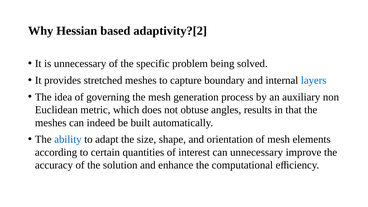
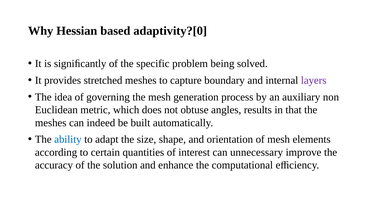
adaptivity?[2: adaptivity?[2 -> adaptivity?[0 (170, 31)
is unnecessary: unnecessary -> signiﬁcantly (80, 64)
layers colour: blue -> purple (314, 80)
